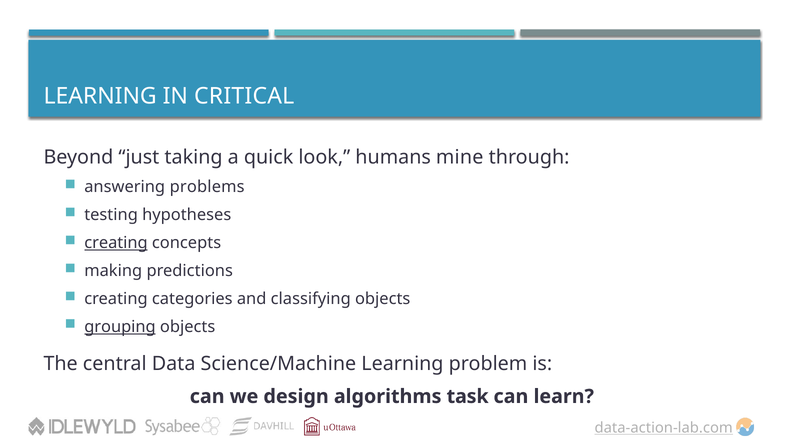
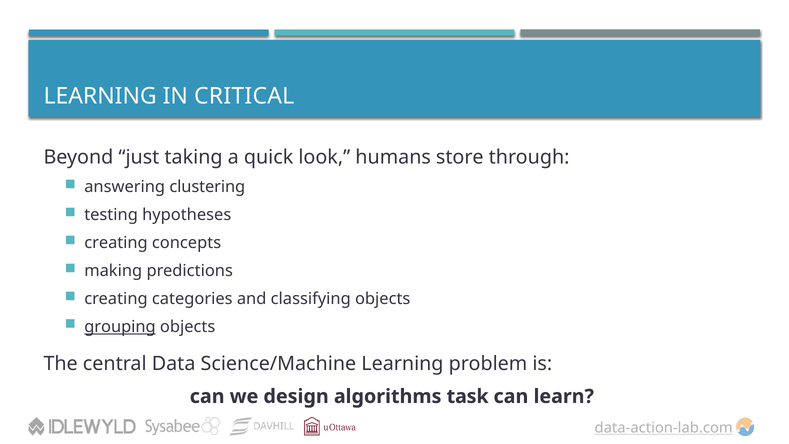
mine: mine -> store (460, 157)
problems: problems -> clustering (207, 187)
creating underline: present -> none (116, 243)
